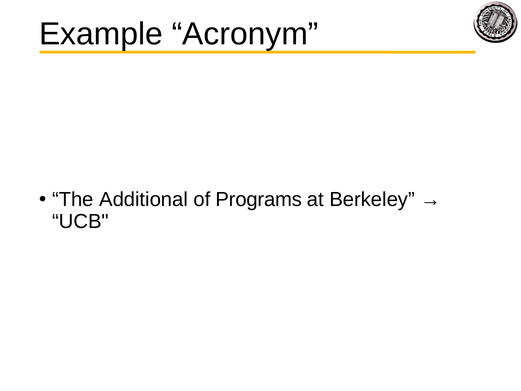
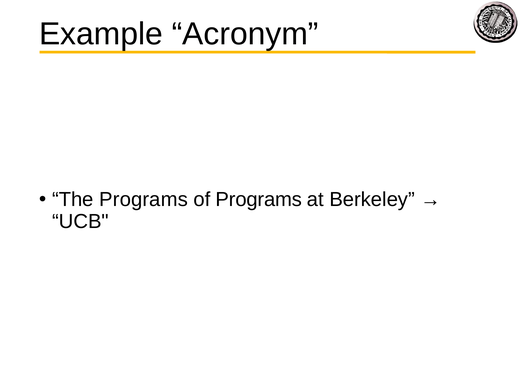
The Additional: Additional -> Programs (144, 199)
